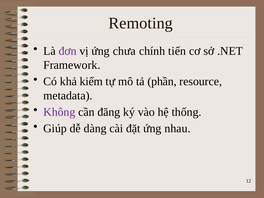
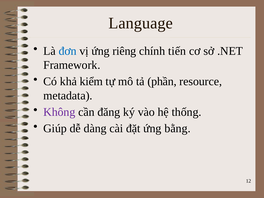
Remoting: Remoting -> Language (141, 23)
đơn colour: purple -> blue (68, 51)
chưa: chưa -> riêng (124, 51)
nhau: nhau -> bằng (178, 128)
